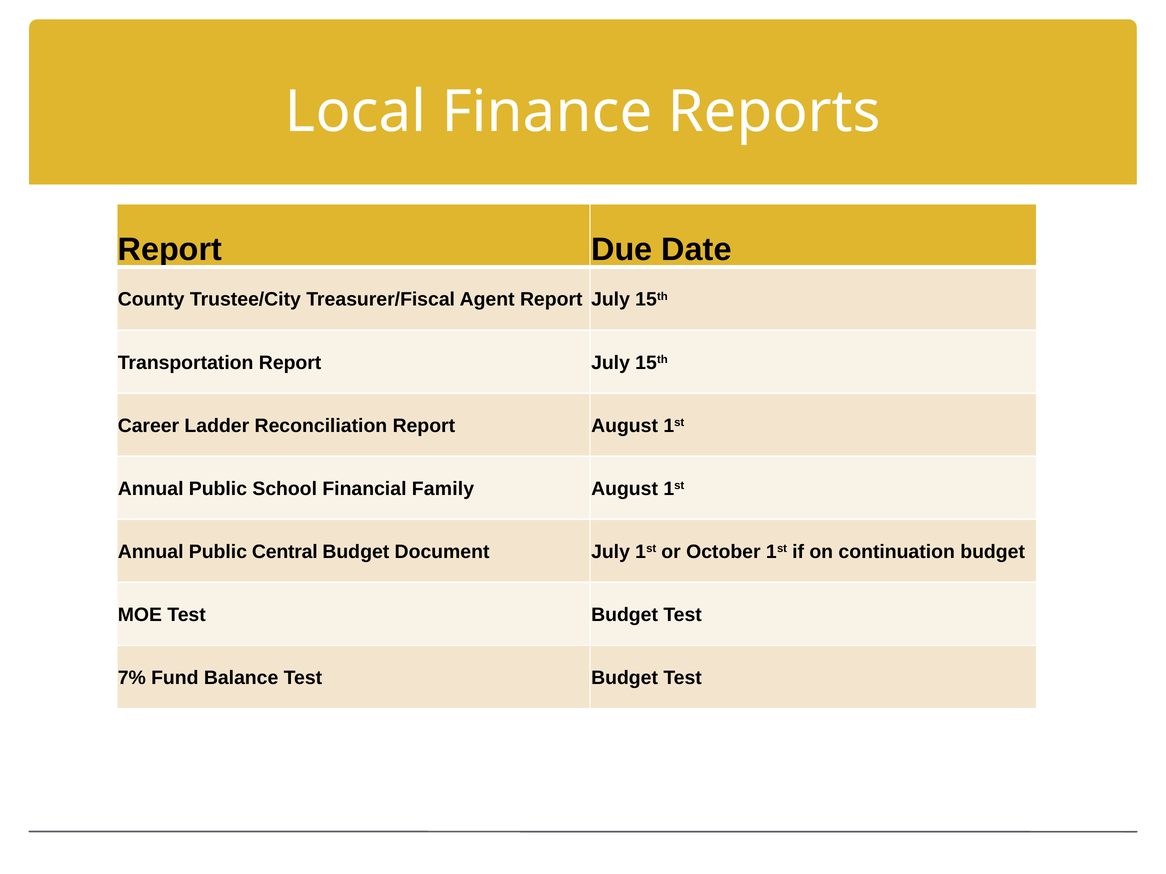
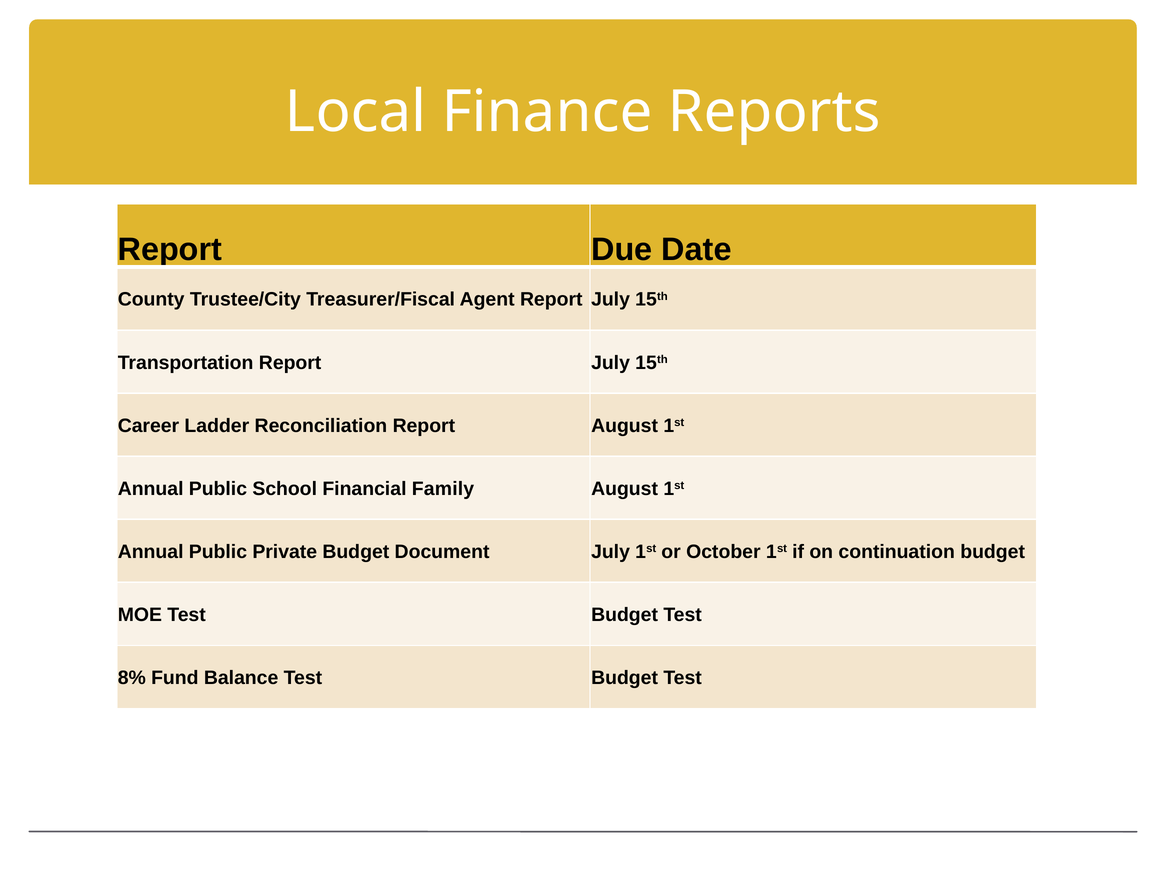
Central: Central -> Private (285, 552)
7%: 7% -> 8% (132, 678)
